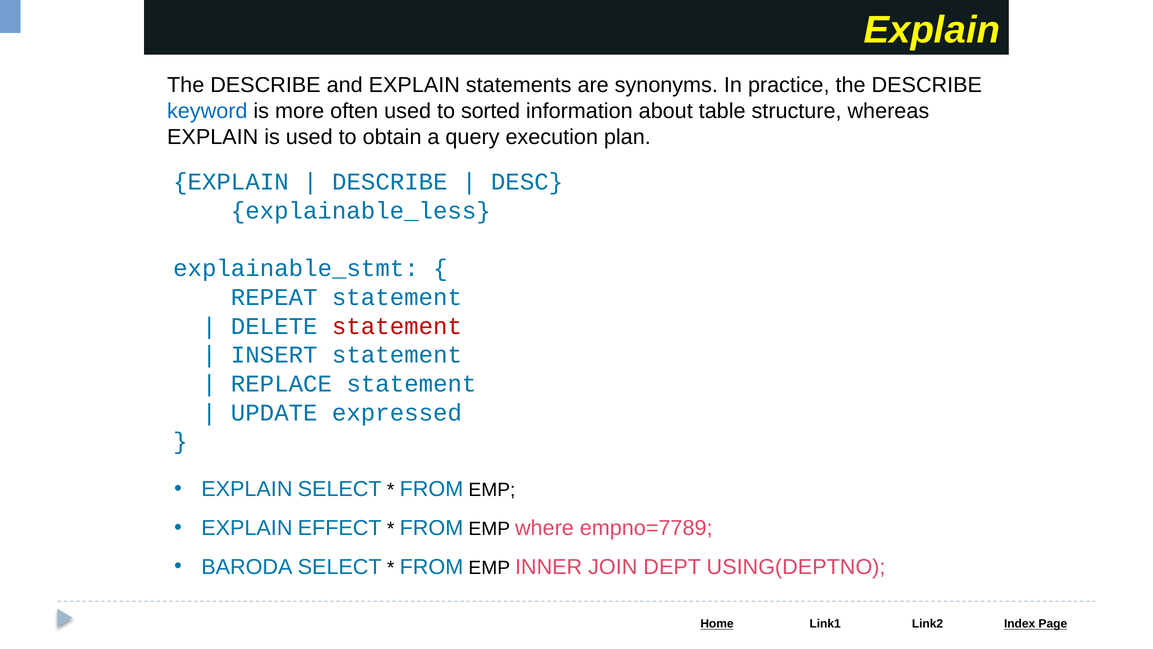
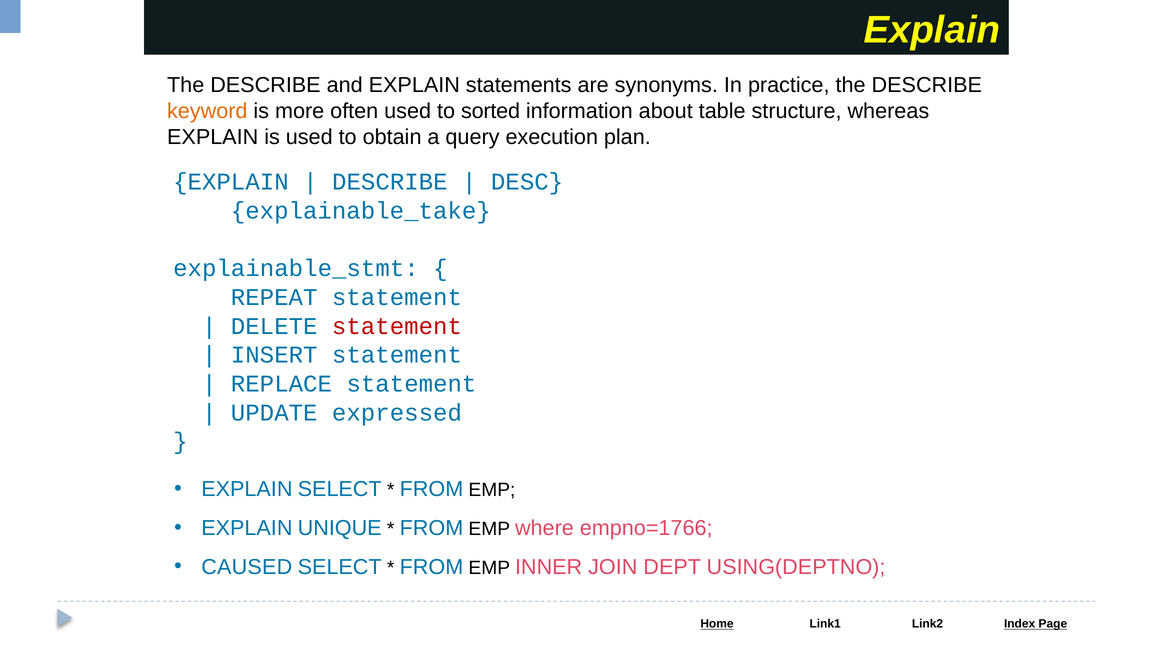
keyword colour: blue -> orange (207, 111)
explainable_less: explainable_less -> explainable_take (361, 211)
EFFECT: EFFECT -> UNIQUE (340, 528)
empno=7789: empno=7789 -> empno=1766 (646, 528)
BARODA: BARODA -> CAUSED (247, 567)
